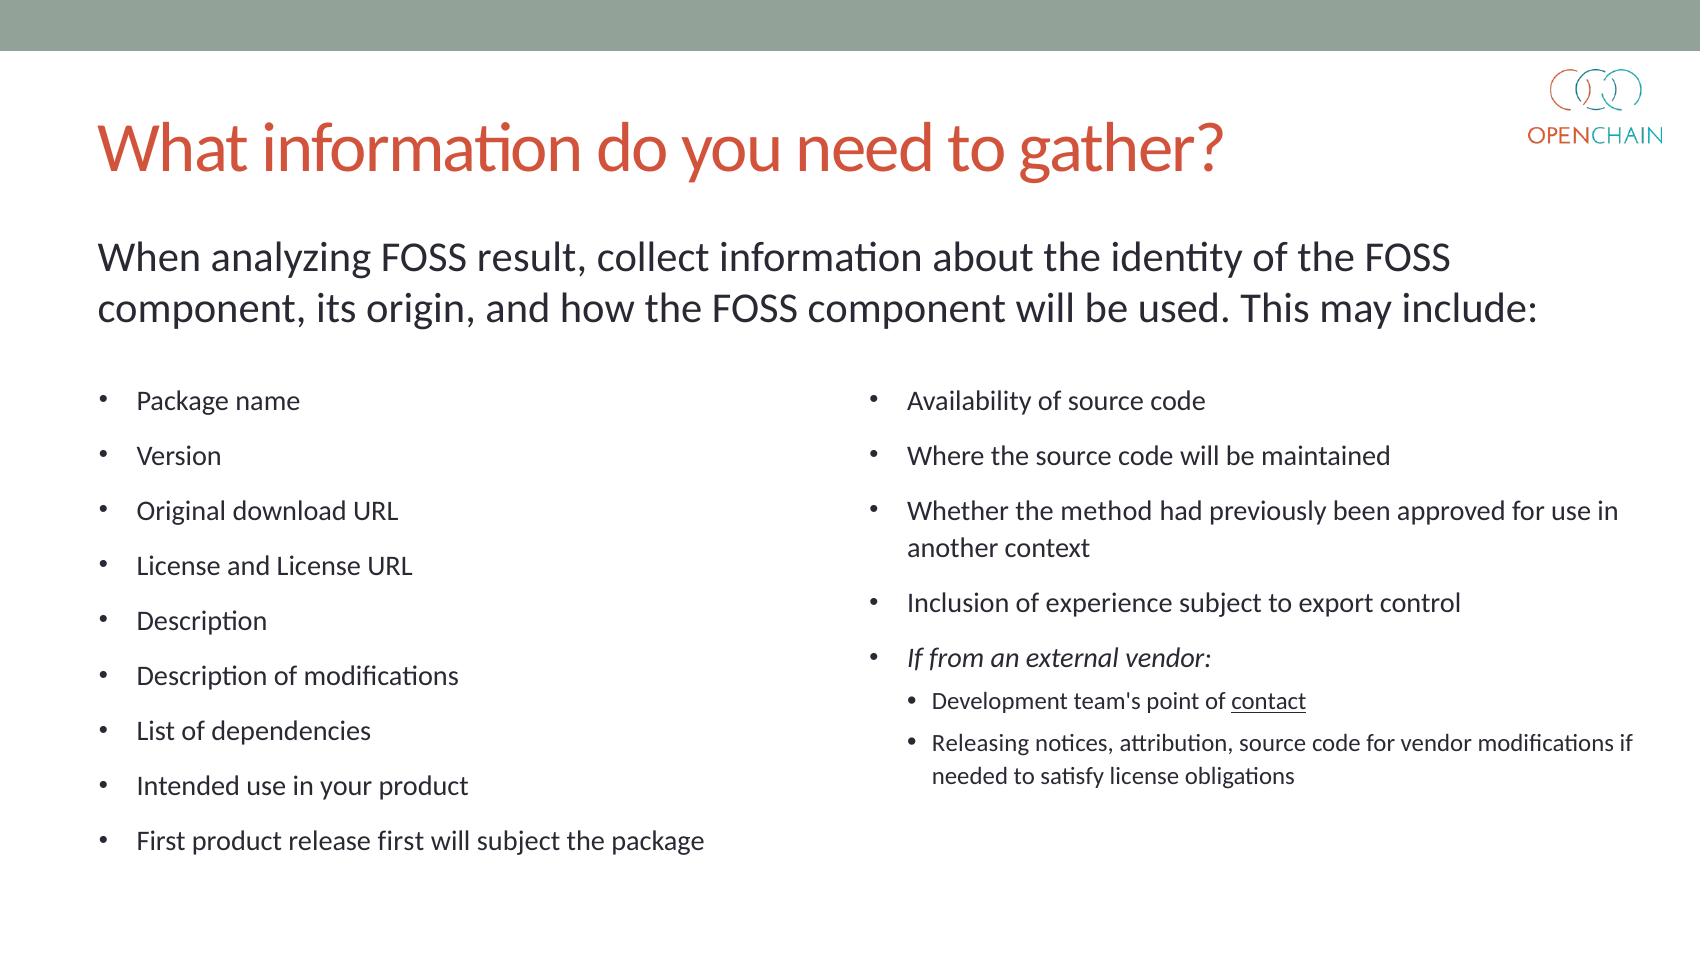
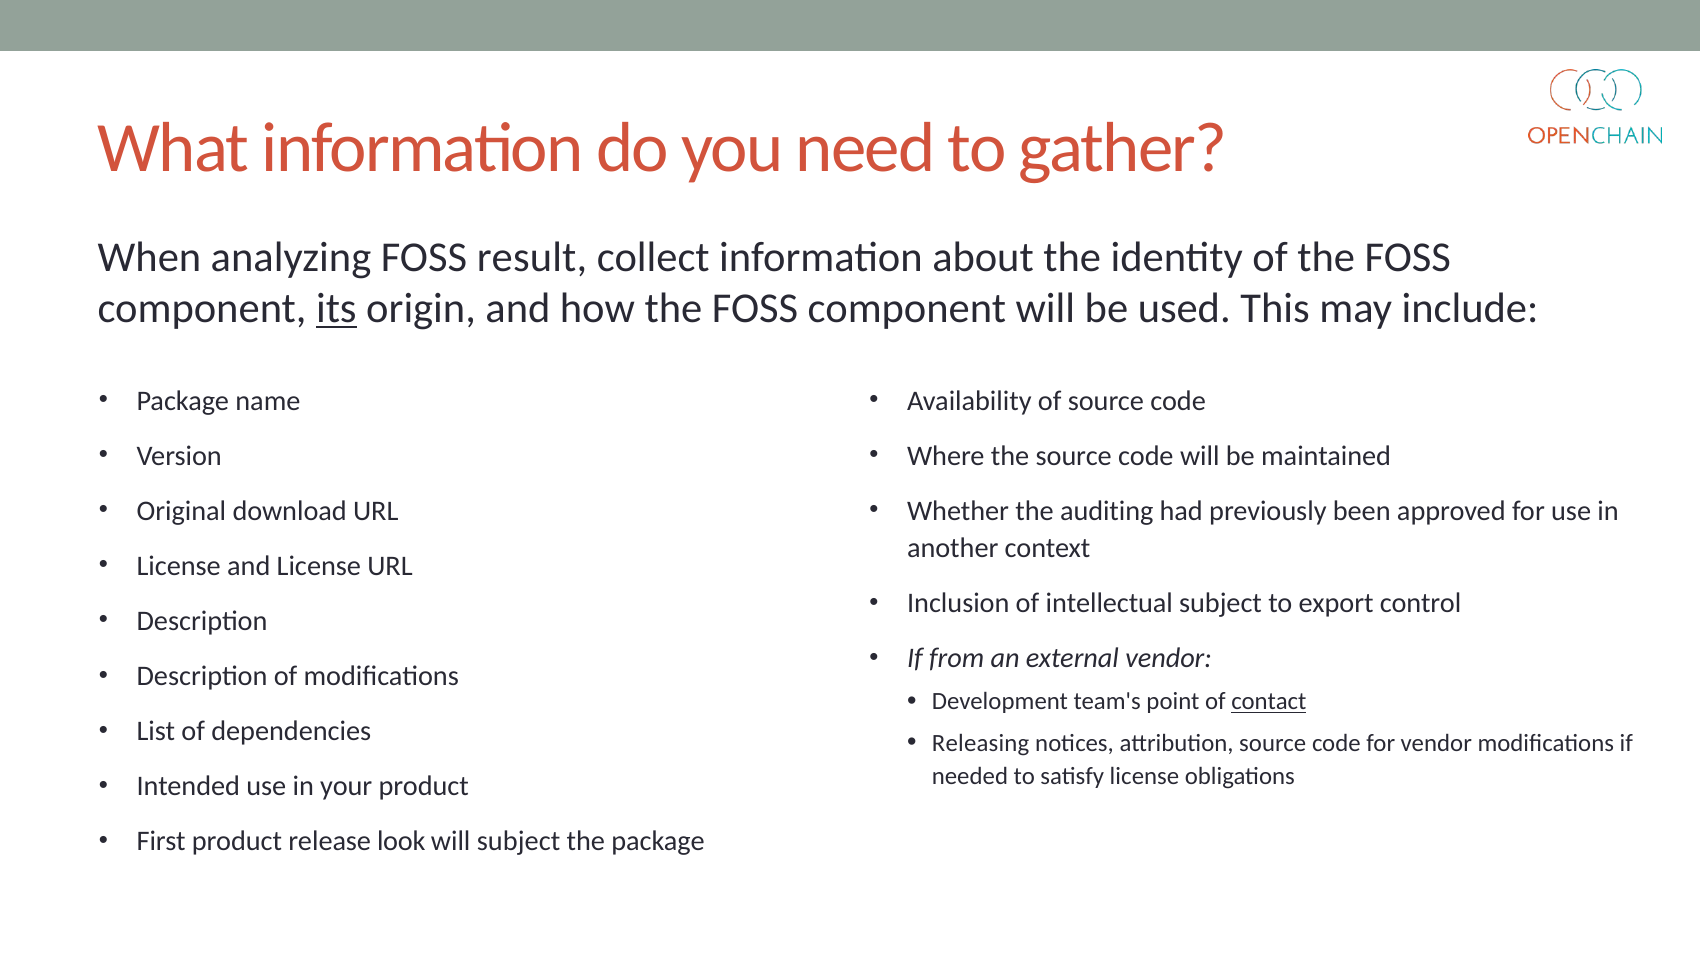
its underline: none -> present (336, 309)
method: method -> auditing (1107, 511)
experience: experience -> intellectual (1109, 604)
release first: first -> look (401, 841)
